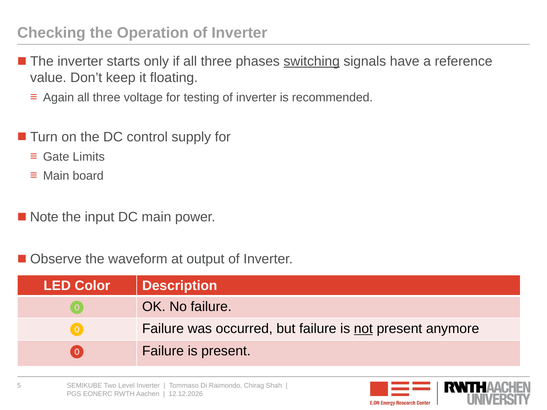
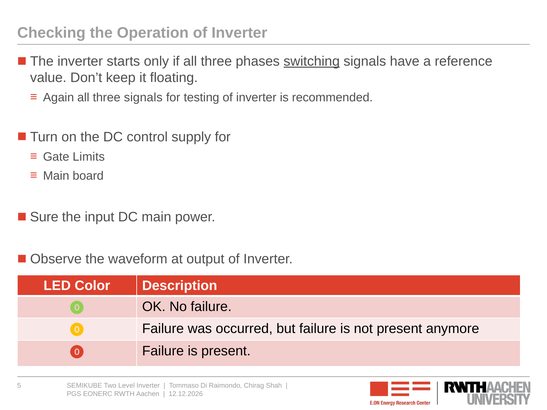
three voltage: voltage -> signals (143, 98)
Note: Note -> Sure (44, 217)
not underline: present -> none (363, 329)
